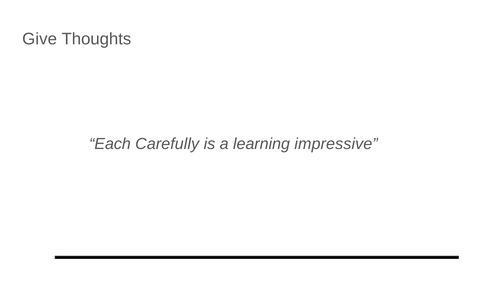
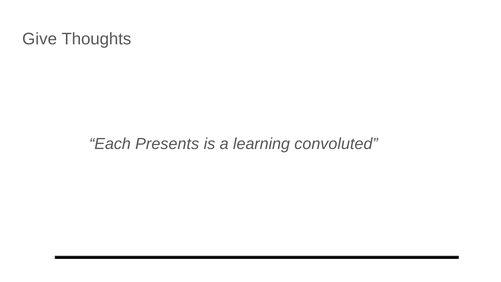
Carefully: Carefully -> Presents (167, 144)
impressive: impressive -> convoluted (336, 144)
